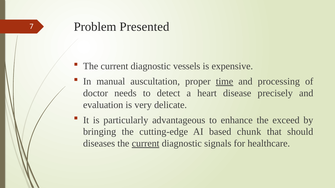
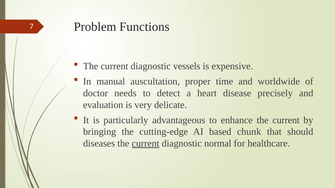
Presented: Presented -> Functions (144, 27)
time underline: present -> none (224, 82)
processing: processing -> worldwide (279, 82)
enhance the exceed: exceed -> current (286, 120)
signals: signals -> normal (218, 144)
